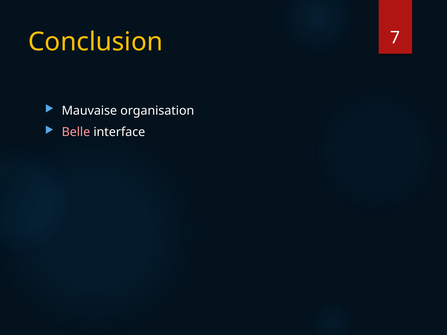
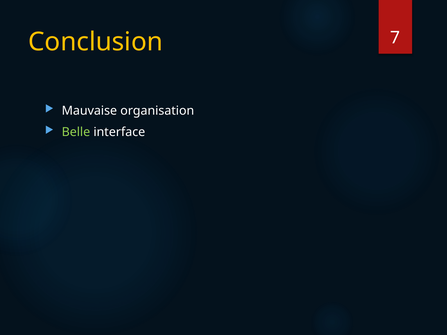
Belle colour: pink -> light green (76, 132)
